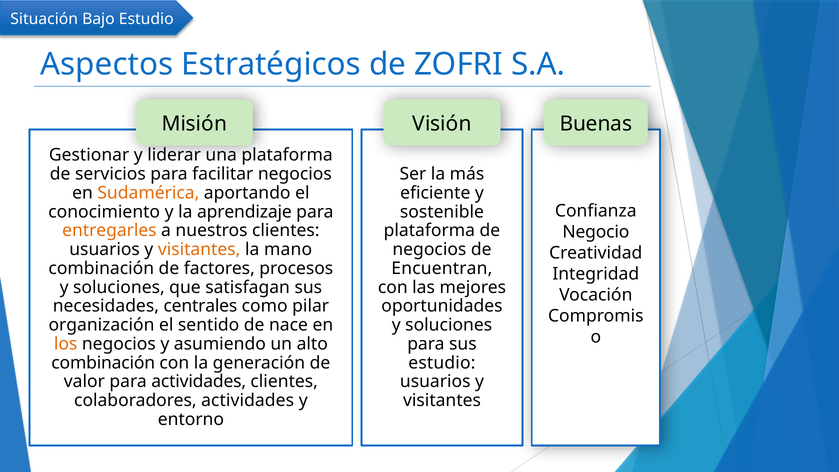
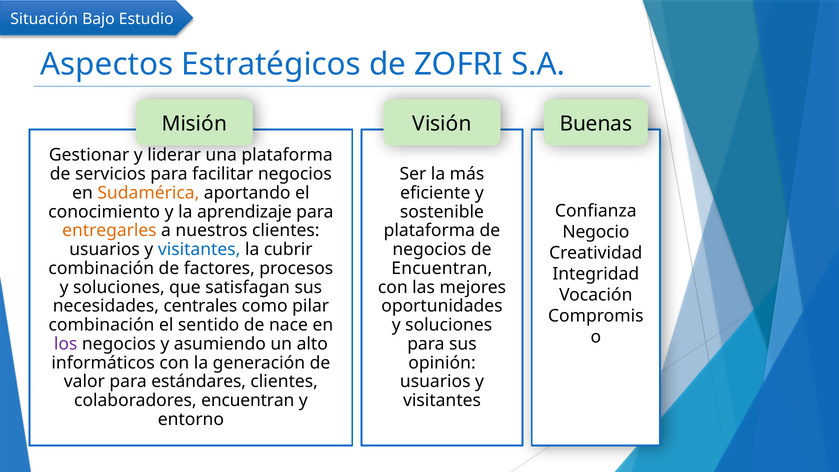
visitantes colour: orange -> blue (199, 249)
mano: mano -> cubrir (288, 249)
organización: organización -> combinación (101, 325)
los colour: orange -> purple (66, 344)
combinación: combinación -> informáticos (103, 363)
estudio: estudio -> opinión (442, 363)
para actividades: actividades -> estándares (199, 382)
colaboradores actividades: actividades -> encuentran (248, 401)
